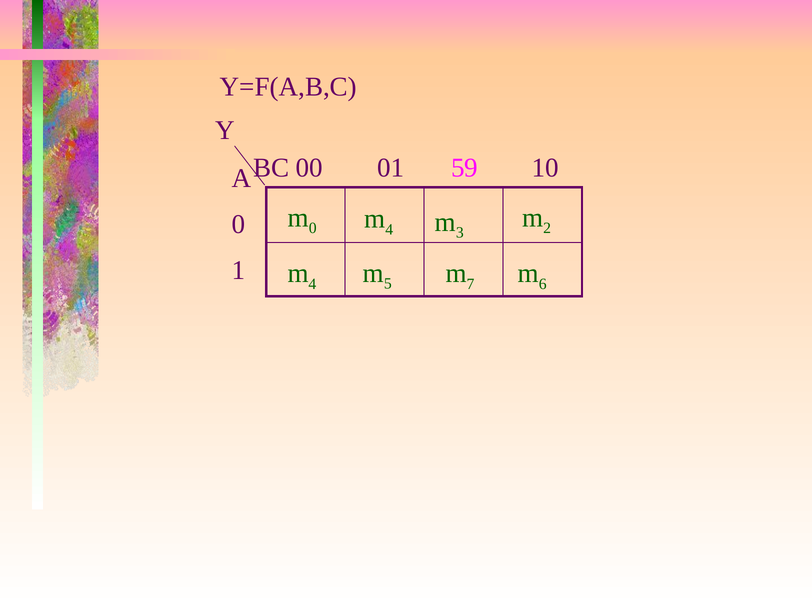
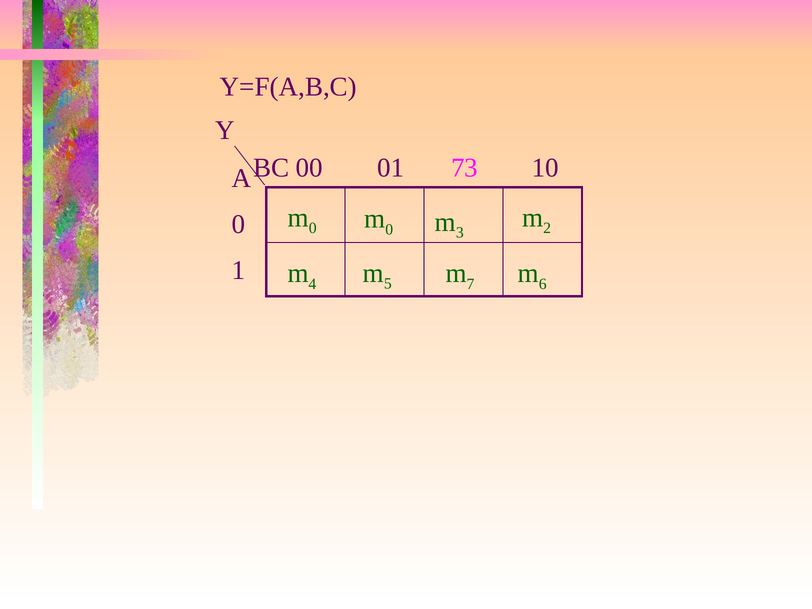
59: 59 -> 73 (465, 168)
4: 4 -> 0 (389, 230)
